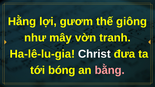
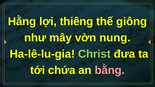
gươm: gươm -> thiêng (76, 22)
tranh: tranh -> nung (115, 38)
Christ colour: white -> light green (94, 54)
bóng: bóng -> chứa (62, 70)
